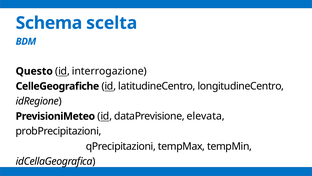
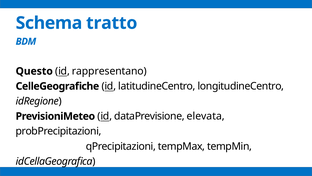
scelta: scelta -> tratto (112, 23)
interrogazione: interrogazione -> rappresentano (109, 71)
